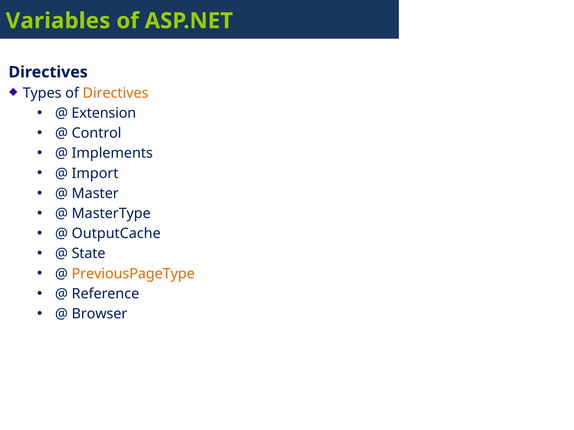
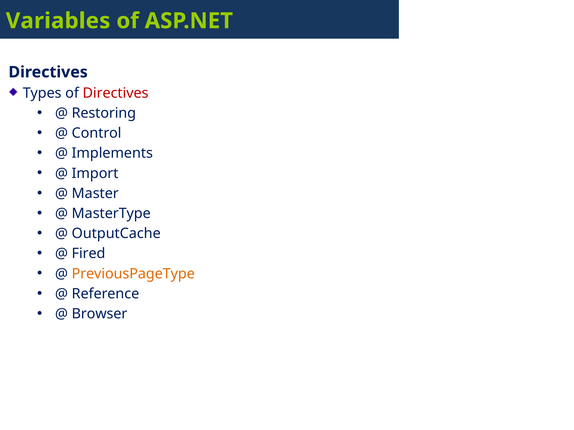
Directives colour: orange -> red (116, 93)
Extension: Extension -> Restoring (104, 113)
State: State -> Fired (89, 254)
